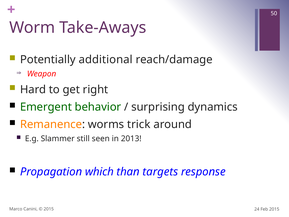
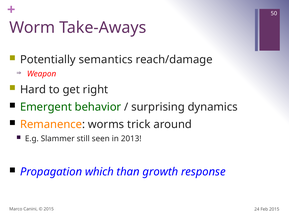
additional: additional -> semantics (106, 60)
targets: targets -> growth (160, 172)
